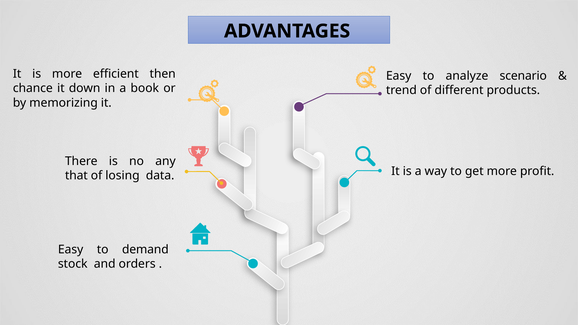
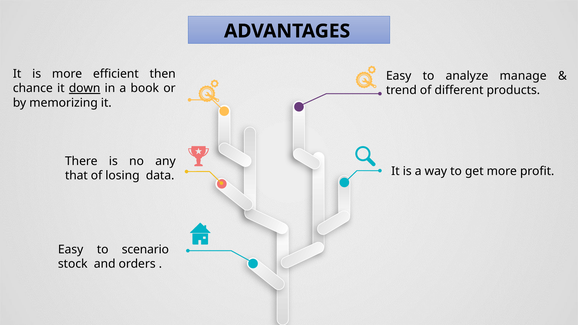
scenario: scenario -> manage (523, 76)
down underline: none -> present (85, 88)
demand: demand -> scenario (145, 250)
